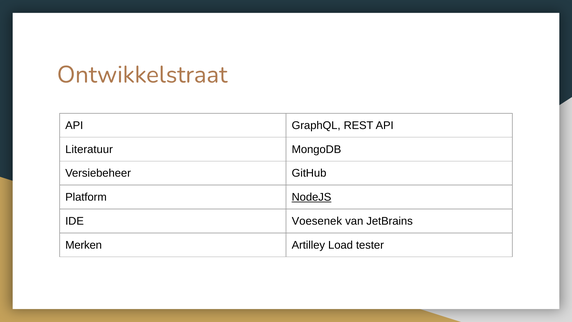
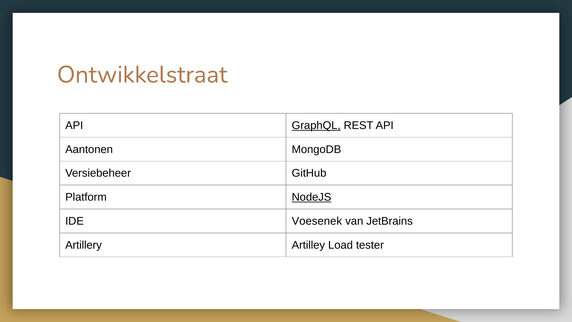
GraphQL underline: none -> present (316, 125)
Literatuur: Literatuur -> Aantonen (89, 149)
Merken: Merken -> Artillery (84, 245)
